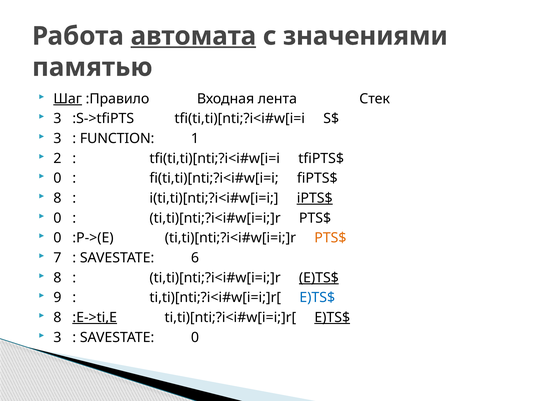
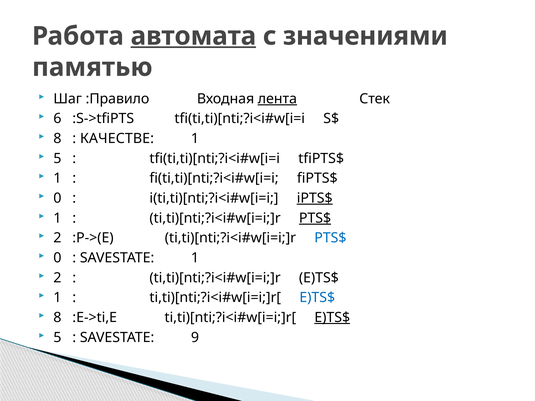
Шаг underline: present -> none (68, 99)
лента underline: none -> present (277, 99)
3: 3 -> 6 (57, 119)
3: 3 -> 8 (57, 139)
FUNCTION: FUNCTION -> КАЧЕСТВЕ (117, 139)
2: 2 -> 5 (57, 158)
0: 0 -> 1 (57, 178)
8: 8 -> 0 (57, 198)
0: 0 -> 1 (57, 218)
PTS$ underline: none -> present (315, 218)
0: 0 -> 2 (57, 238)
PTS$ colour: orange -> blue (330, 238)
7: 7 -> 0 (57, 258)
SAVESTATE 6: 6 -> 1 (195, 258)
8: 8 -> 2 (57, 278)
E)TS$ underline: present -> none (319, 278)
9: 9 -> 1 (57, 298)
:E->ti,E underline: present -> none (95, 318)
3: 3 -> 5 (57, 338)
SAVESTATE 0: 0 -> 9 (195, 338)
